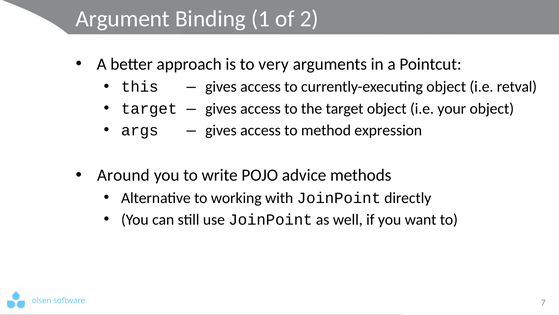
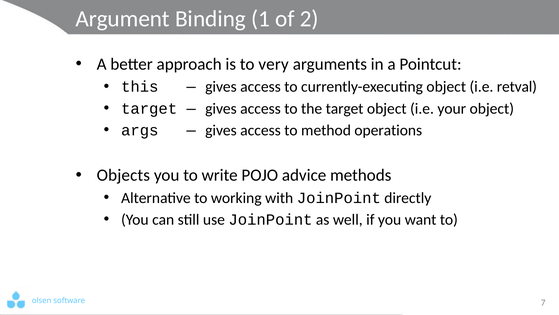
expression: expression -> operations (388, 130)
Around: Around -> Objects (123, 175)
